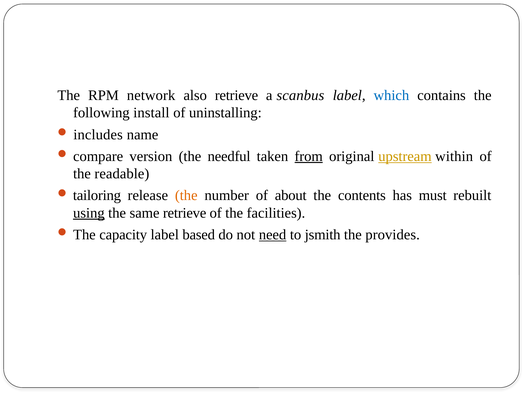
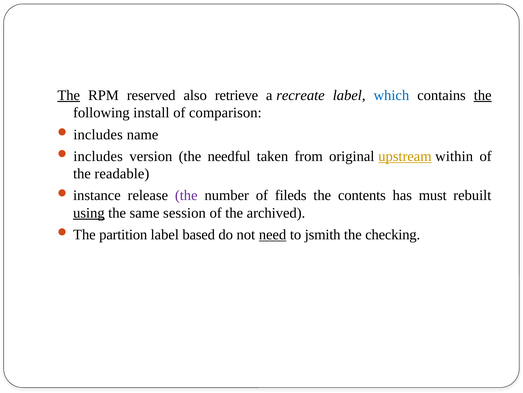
The underline: none -> present (69, 95)
network: network -> reserved (151, 95)
scanbus: scanbus -> recreate (300, 95)
the underline: none -> present (483, 95)
uninstalling: uninstalling -> comparison (225, 113)
compare: compare -> includes (98, 156)
from underline: present -> none (309, 156)
tailoring: tailoring -> instance (97, 195)
the colour: orange -> purple (186, 195)
about: about -> fileds (291, 195)
same retrieve: retrieve -> session (184, 213)
facilities: facilities -> archived (276, 213)
capacity: capacity -> partition (123, 234)
provides: provides -> checking (393, 234)
